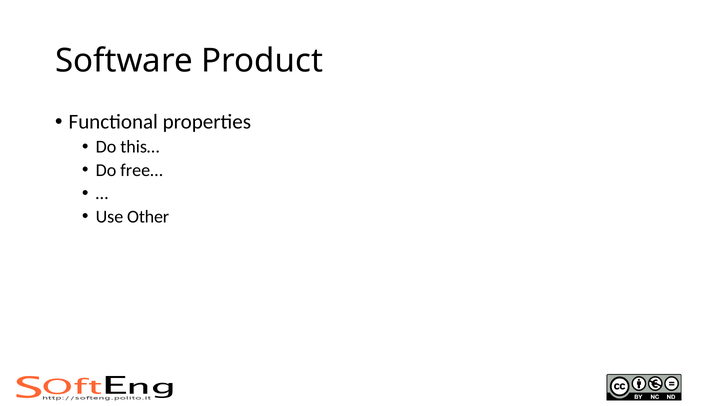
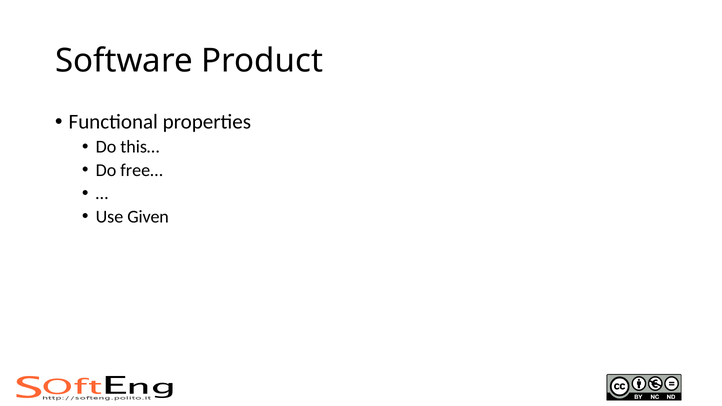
Other: Other -> Given (148, 217)
